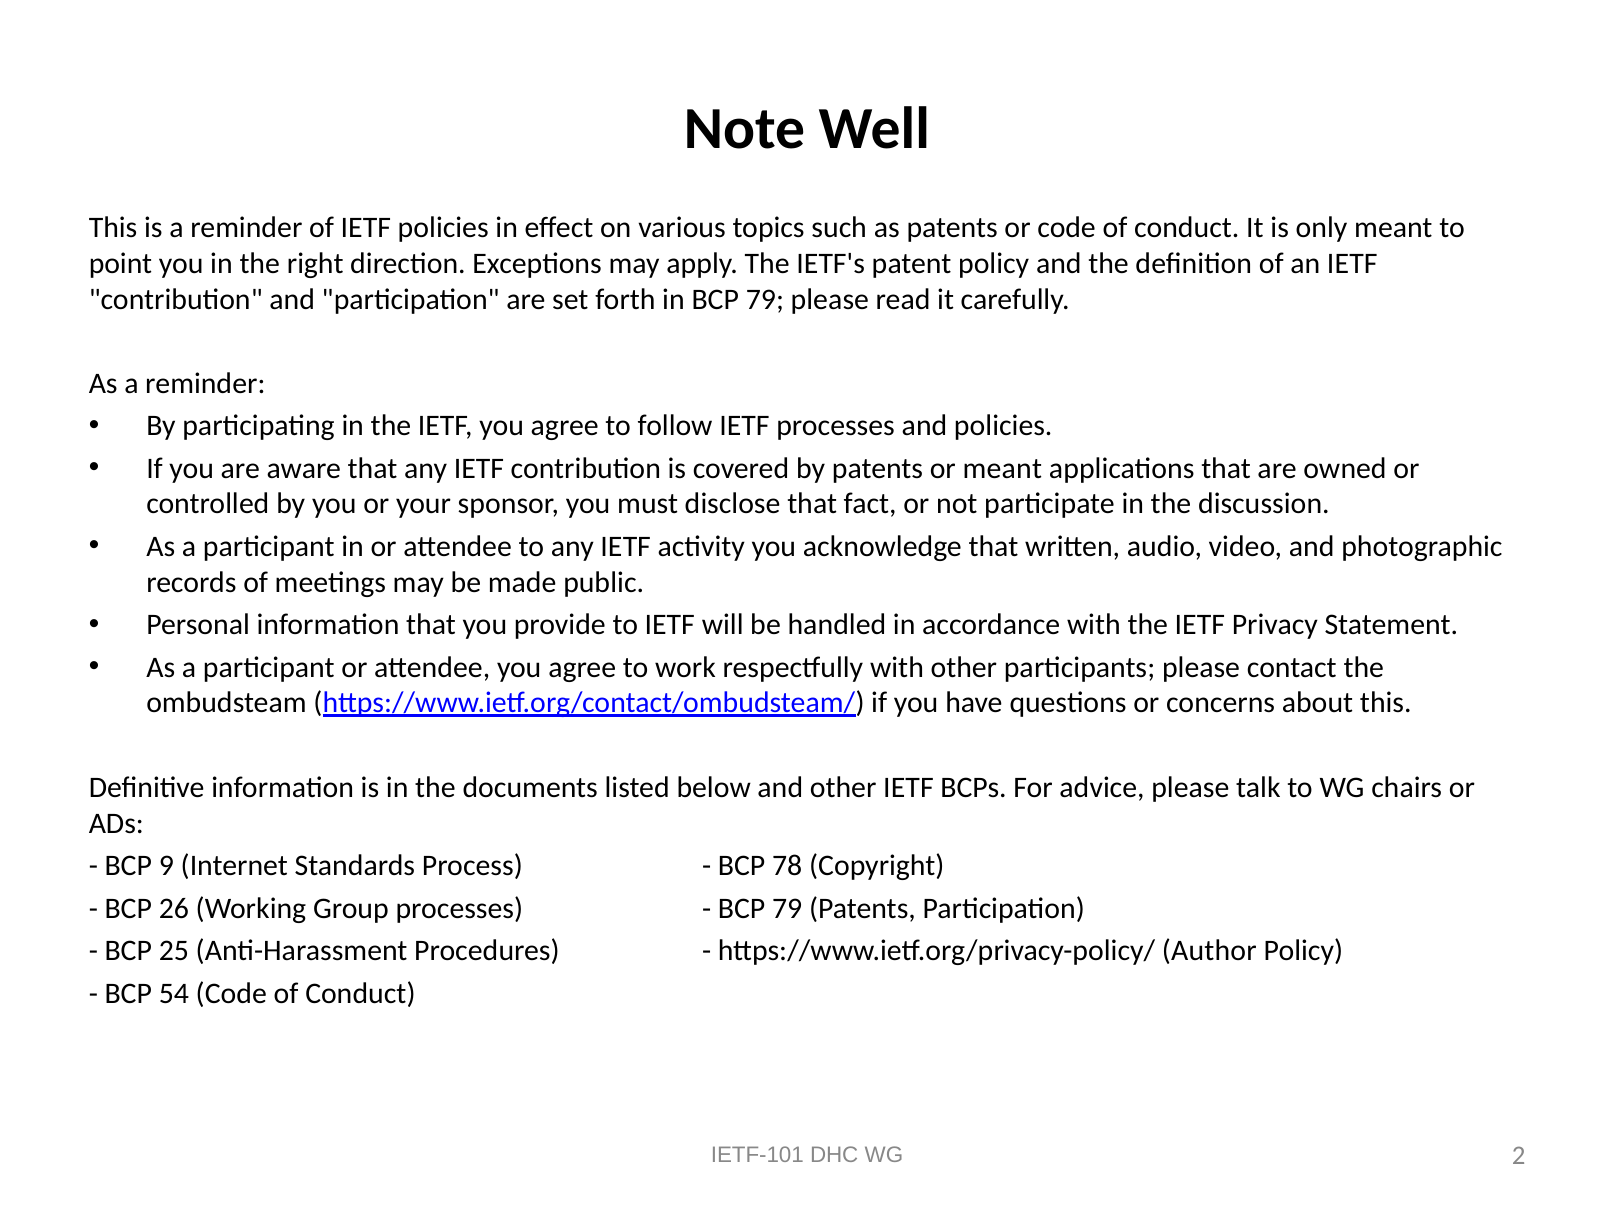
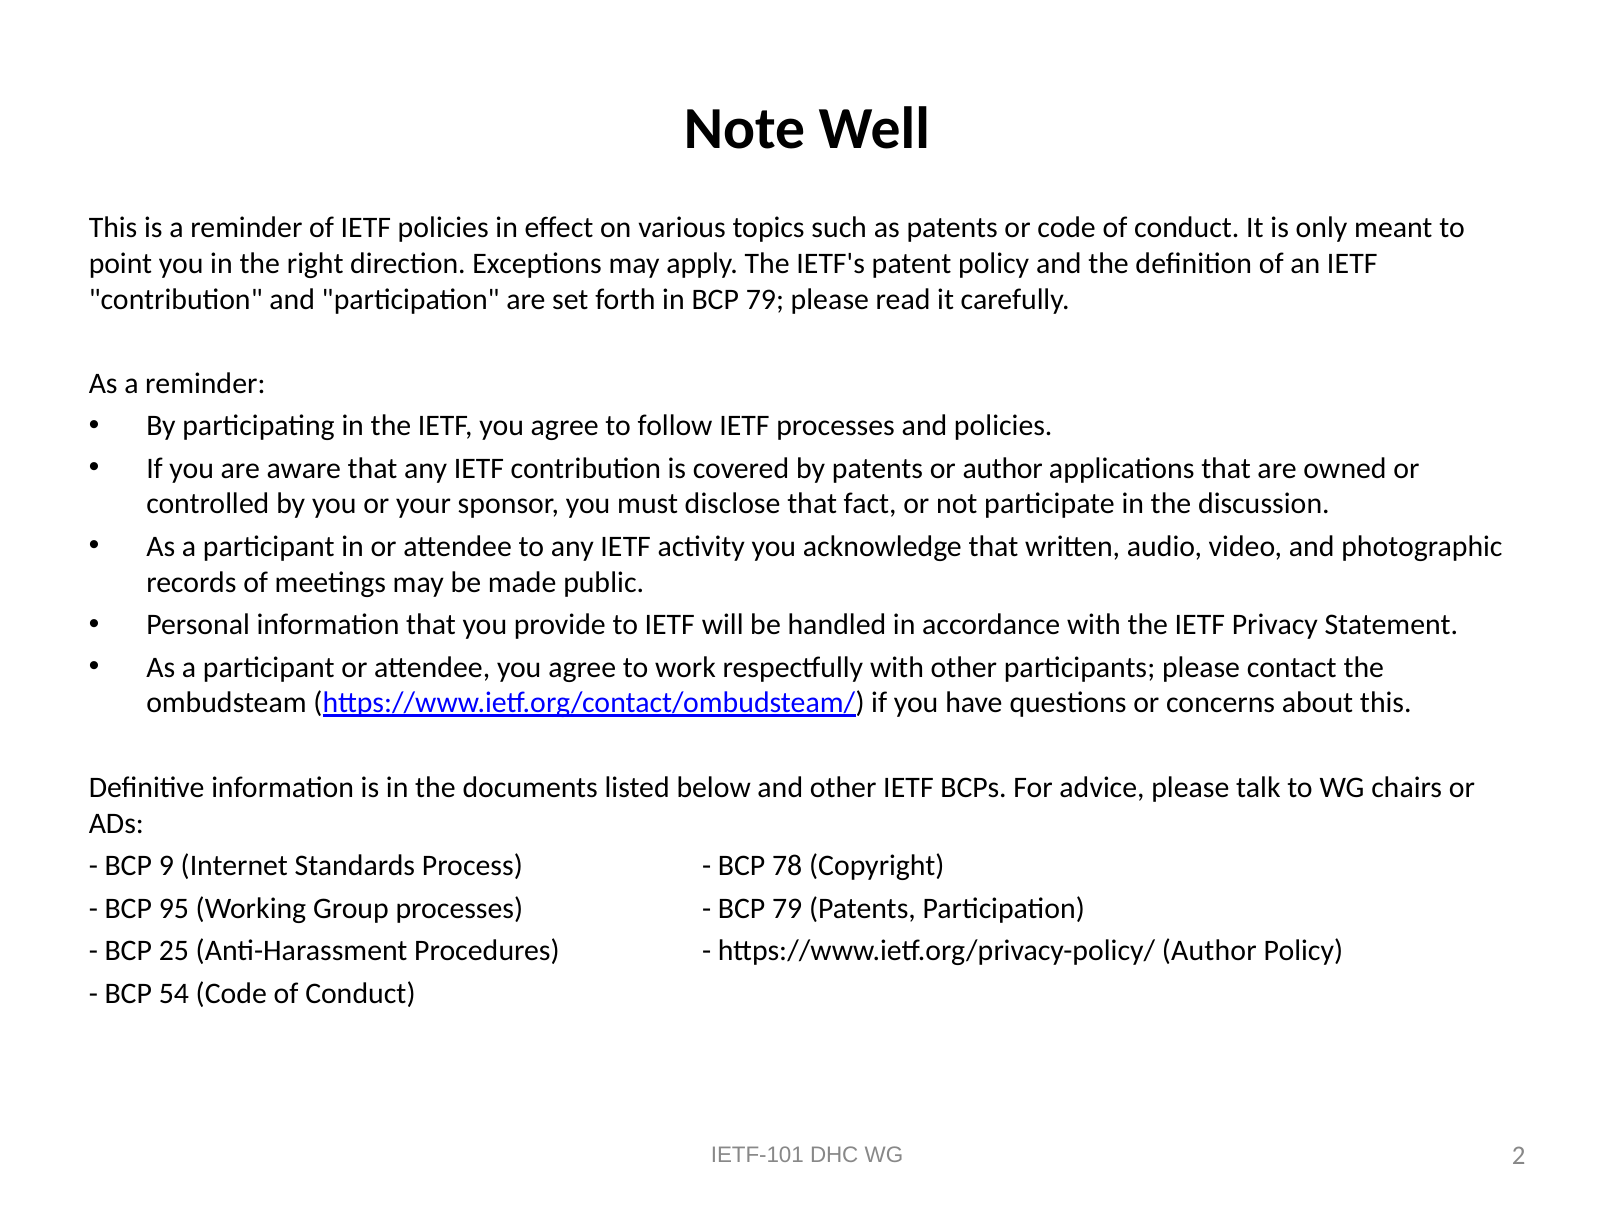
or meant: meant -> author (1003, 468)
26: 26 -> 95 (174, 909)
